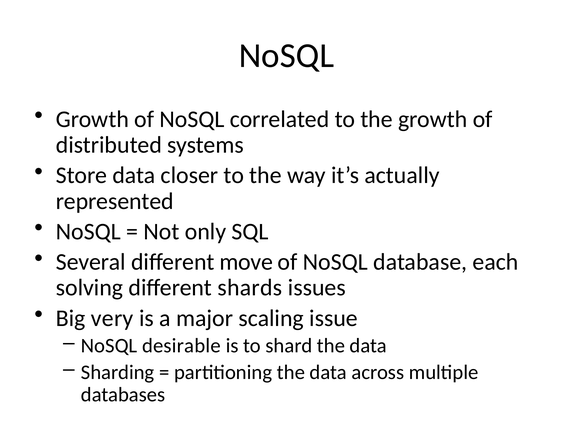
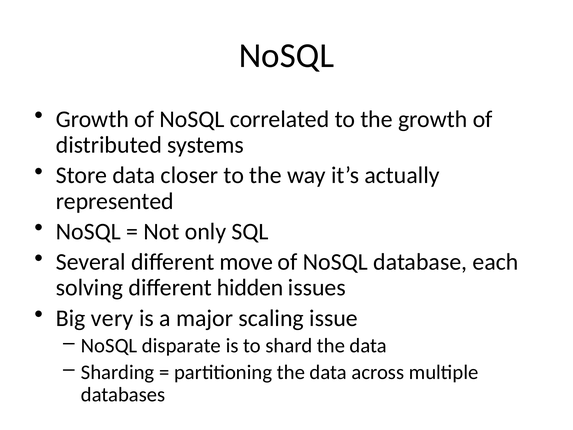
shards: shards -> hidden (250, 288)
desirable: desirable -> disparate (181, 346)
